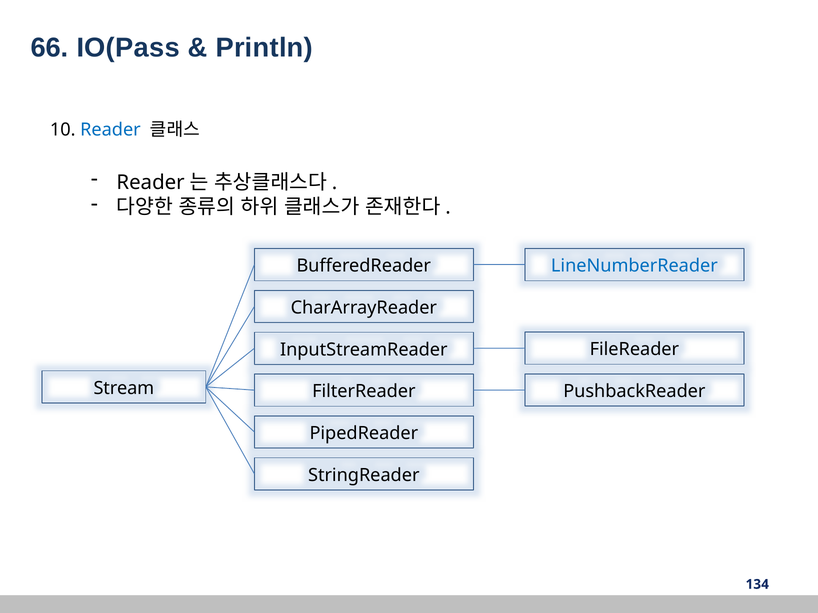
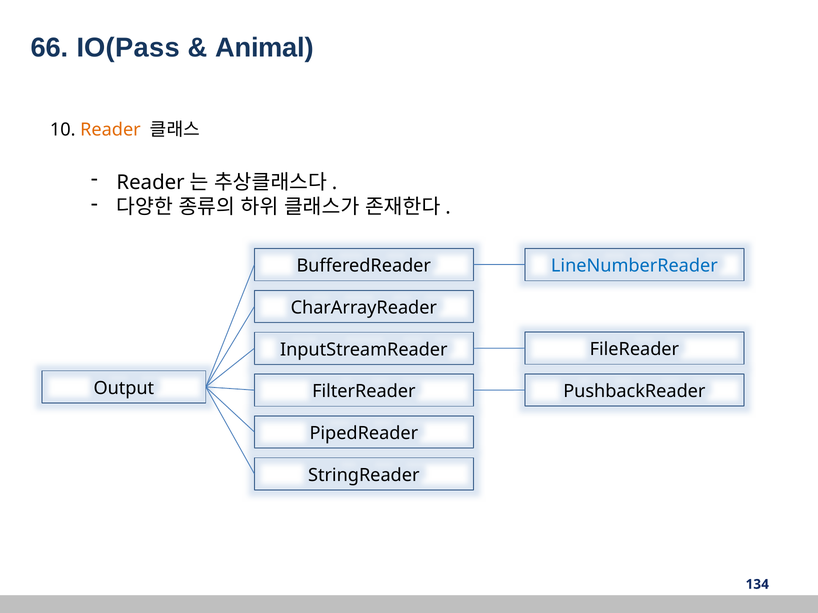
Println: Println -> Animal (265, 48)
Reader colour: blue -> orange (110, 130)
Stream: Stream -> Output (124, 388)
